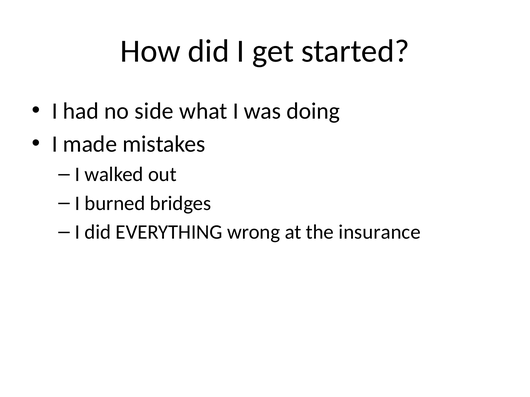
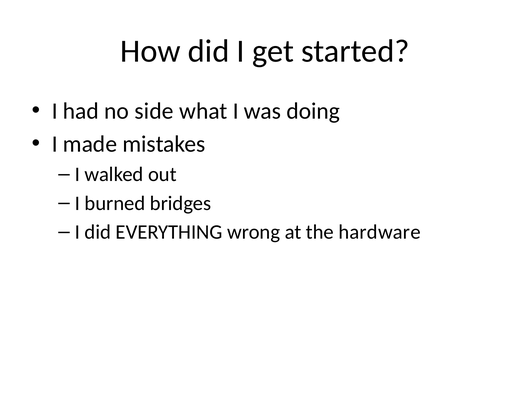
insurance: insurance -> hardware (380, 232)
